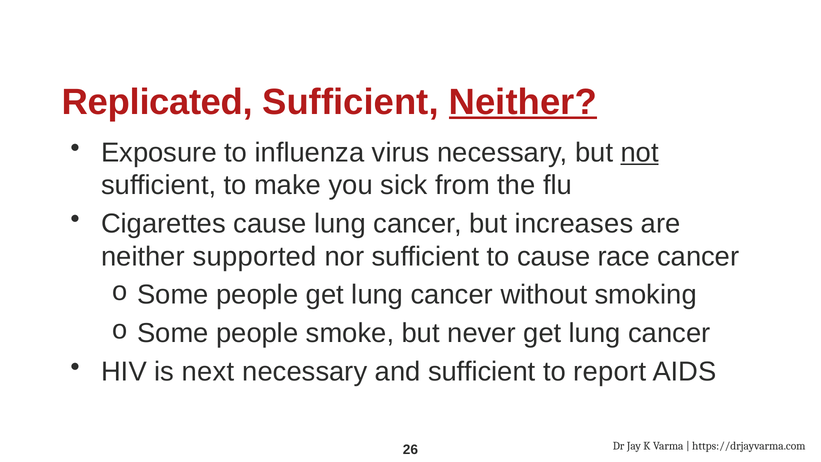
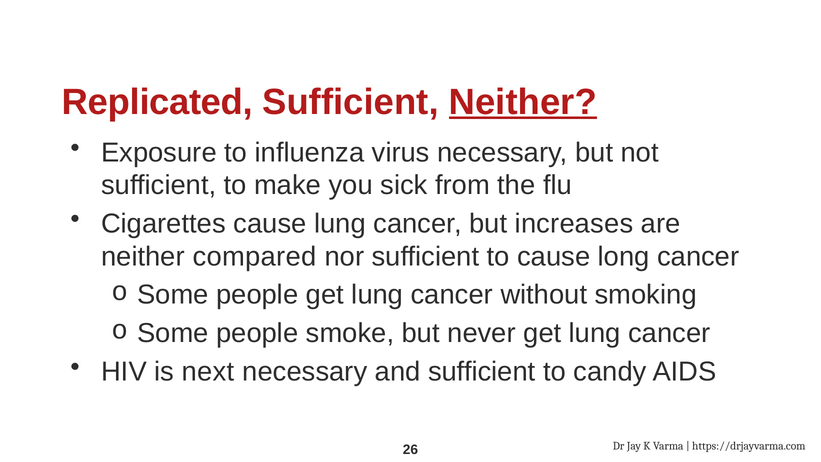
not underline: present -> none (640, 153)
supported: supported -> compared (255, 256)
race: race -> long (624, 256)
report: report -> candy (610, 371)
